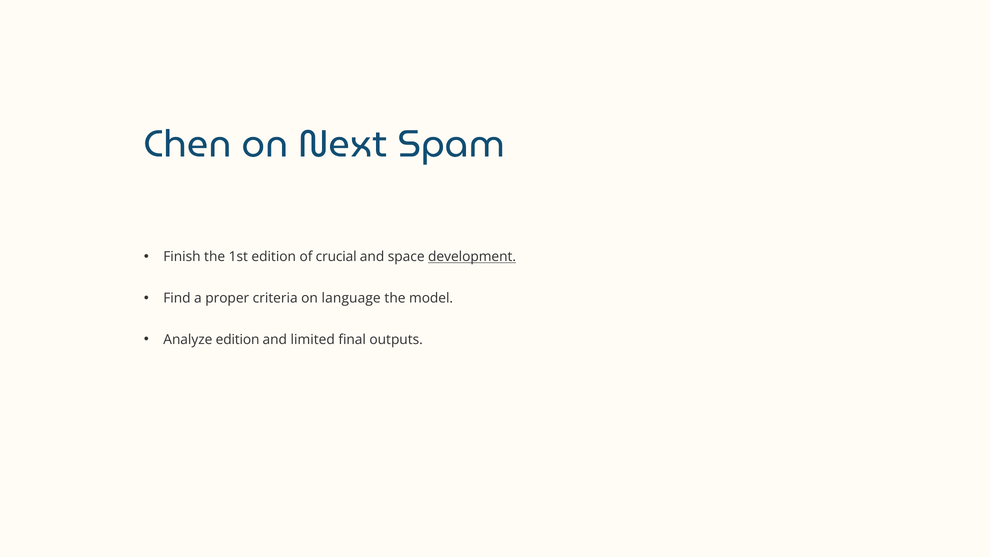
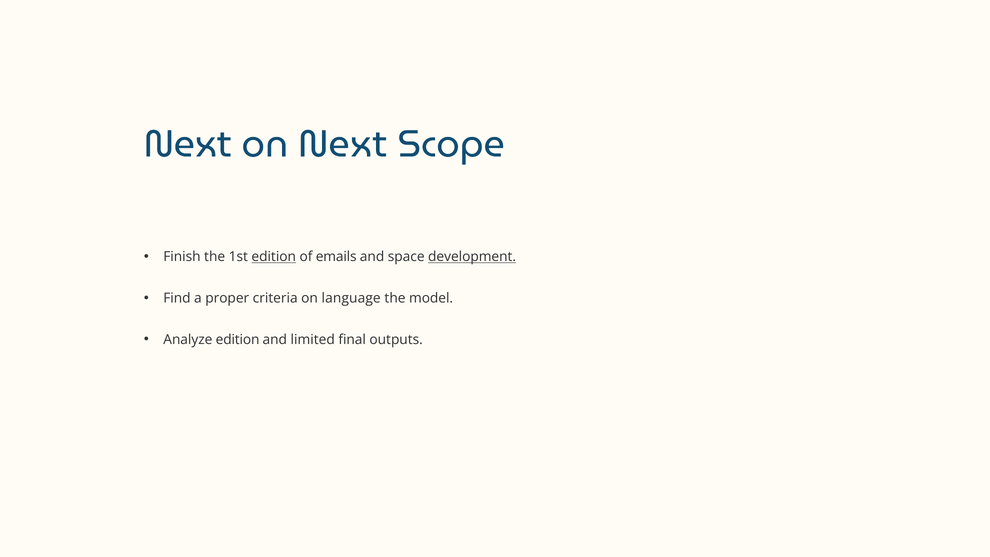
Chen: Chen -> Next (188, 144)
Spam: Spam -> Scope (451, 144)
edition underline: none -> present (274, 257)
crucial: crucial -> emails (336, 257)
